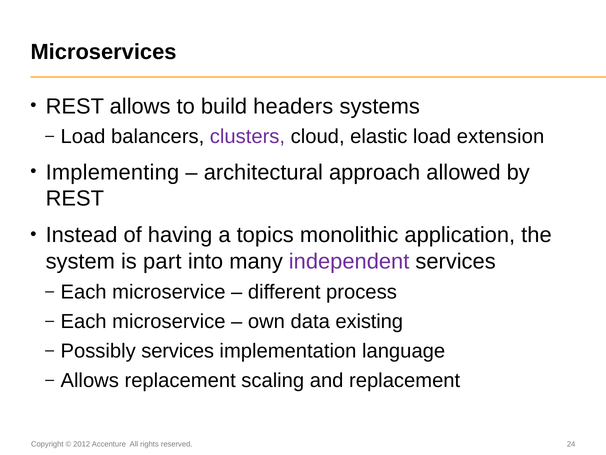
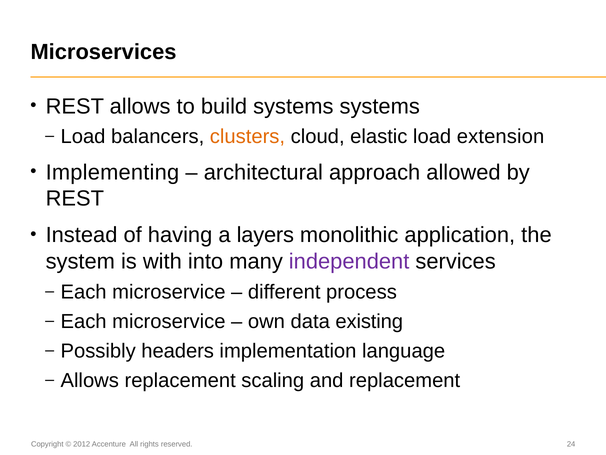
build headers: headers -> systems (293, 106)
clusters colour: purple -> orange (247, 137)
topics: topics -> layers (265, 235)
part: part -> with (162, 261)
Possibly services: services -> headers (178, 351)
